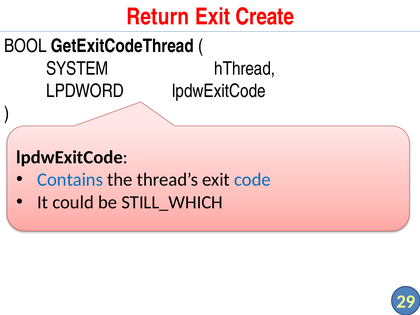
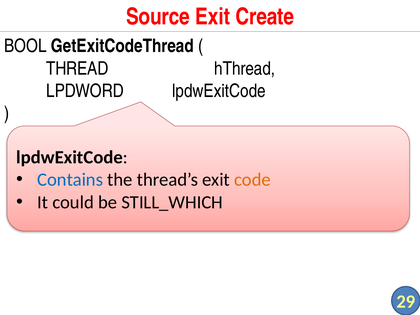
Return: Return -> Source (158, 17)
SYSTEM: SYSTEM -> THREAD (77, 69)
code colour: blue -> orange (252, 180)
